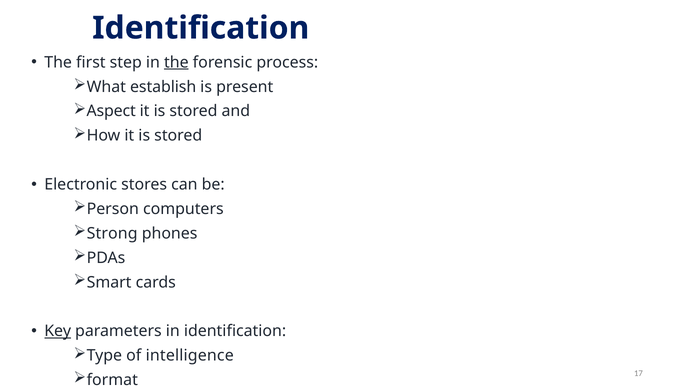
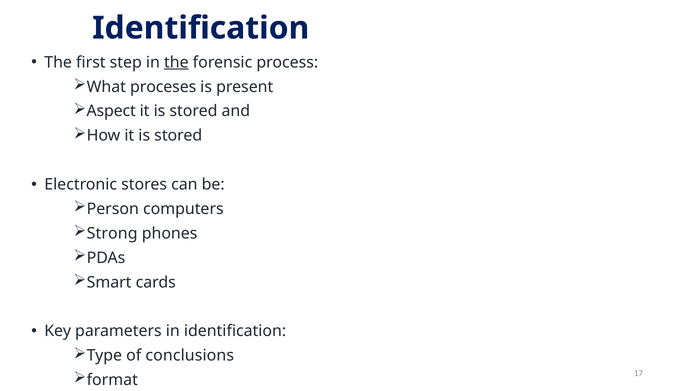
establish: establish -> proceses (163, 87)
Key underline: present -> none (58, 332)
intelligence: intelligence -> conclusions (190, 356)
